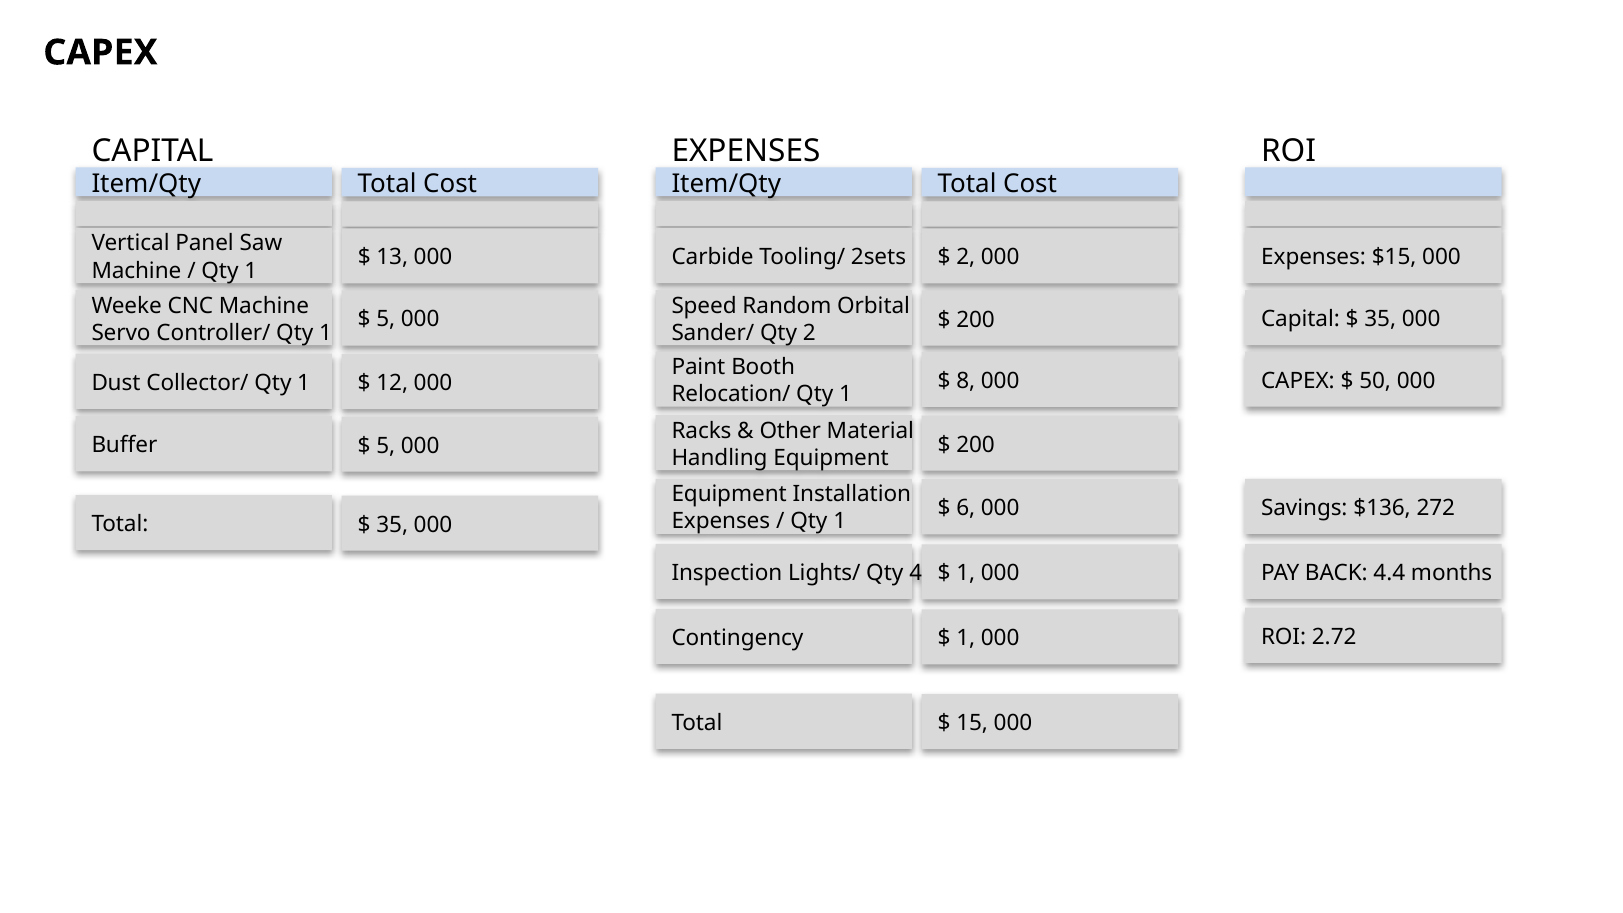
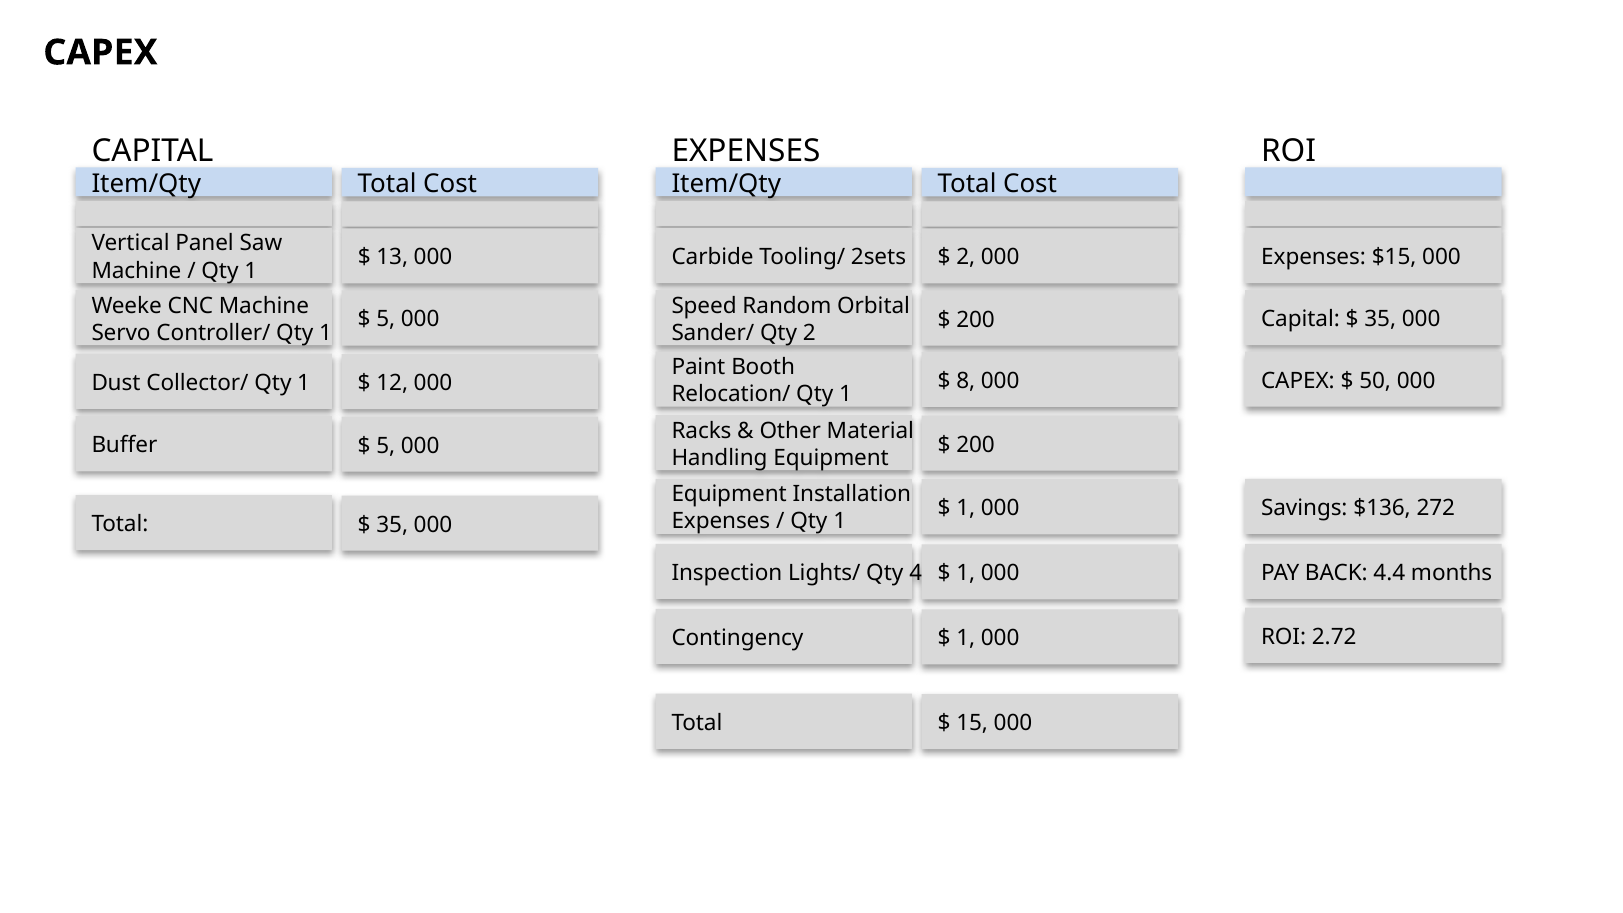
6: 6 -> 1 (966, 508)
